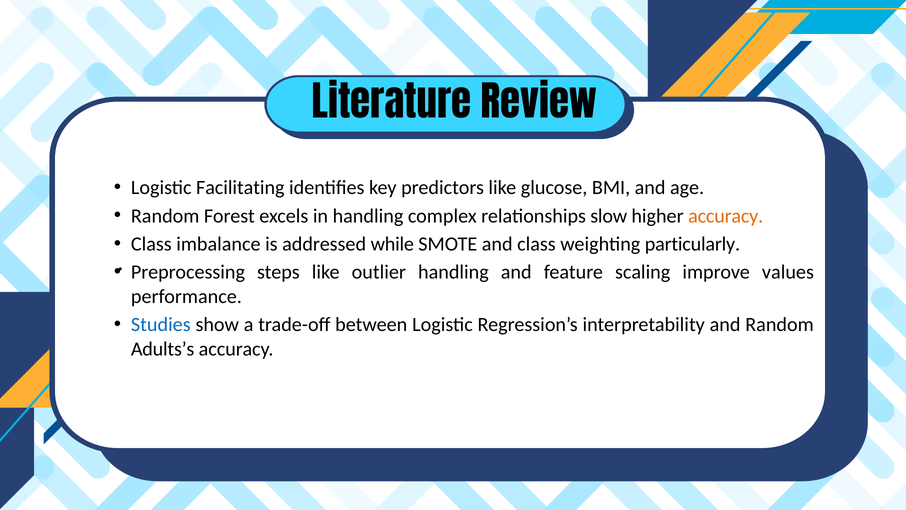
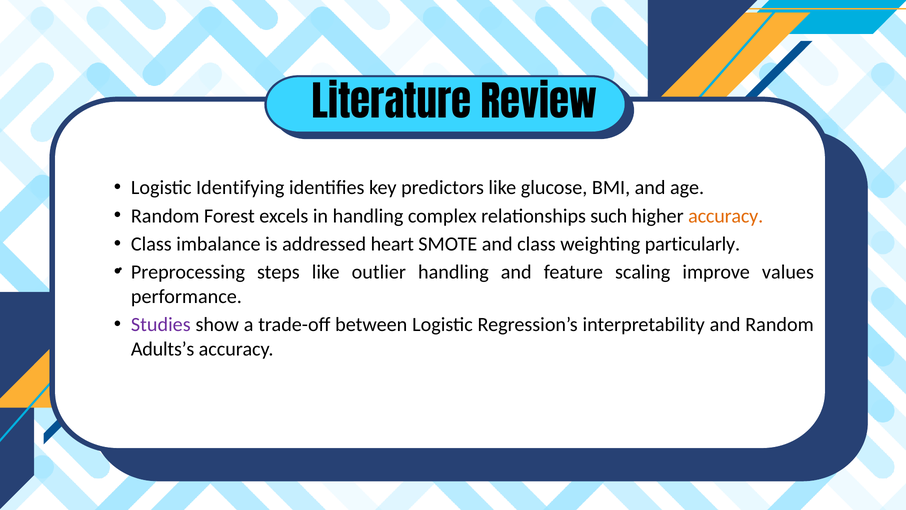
Facilitating: Facilitating -> Identifying (240, 188)
slow: slow -> such (609, 216)
while: while -> heart (392, 244)
Studies colour: blue -> purple (161, 324)
